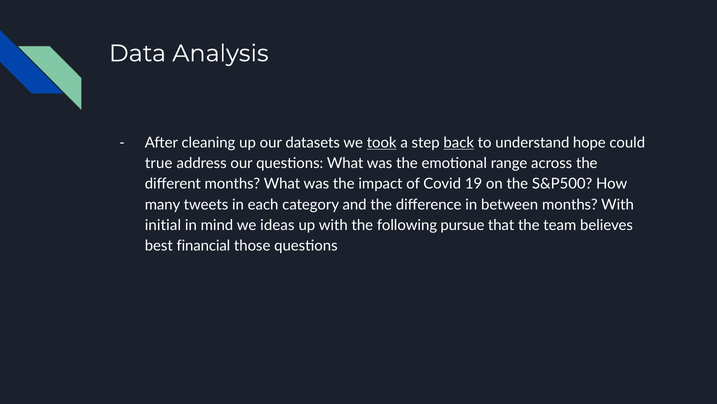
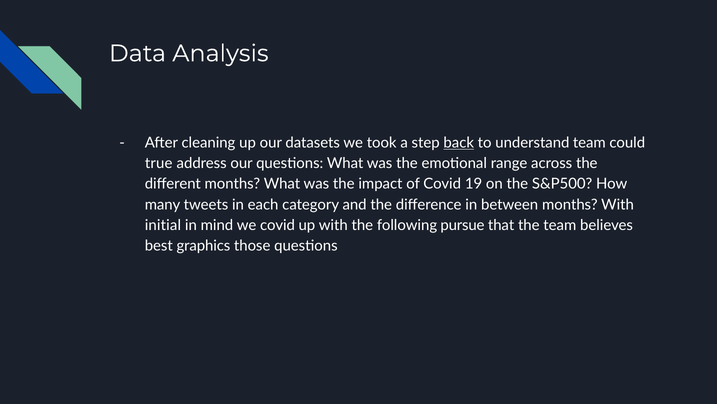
took underline: present -> none (382, 143)
understand hope: hope -> team (589, 143)
we ideas: ideas -> covid (277, 225)
financial: financial -> graphics (203, 246)
